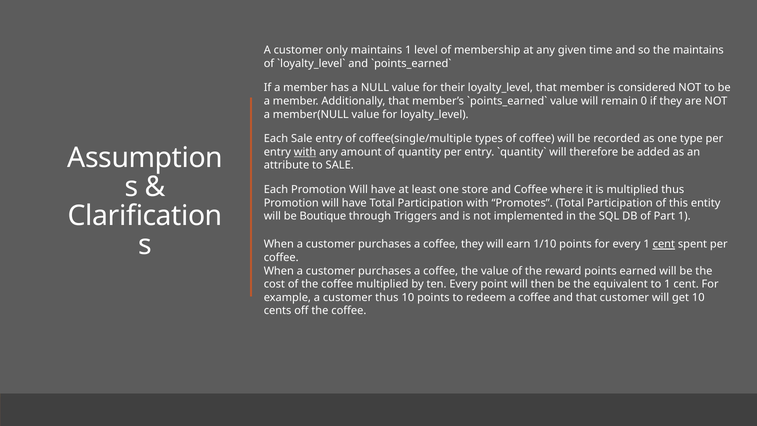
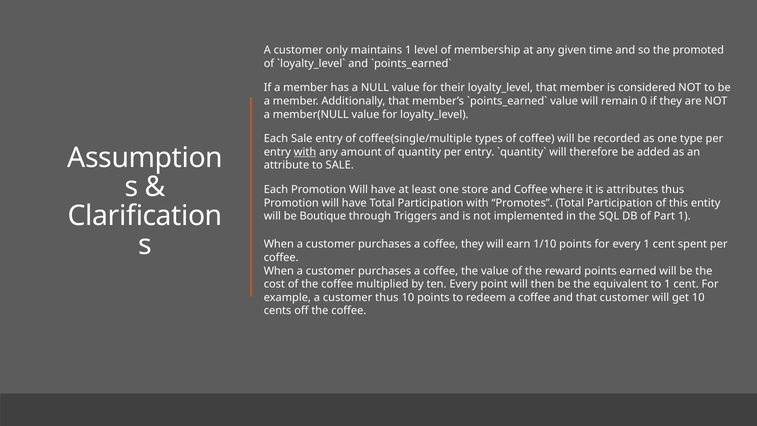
the maintains: maintains -> promoted (698, 50)
is multiplied: multiplied -> attributes (632, 190)
cent underline: present -> none (664, 244)
